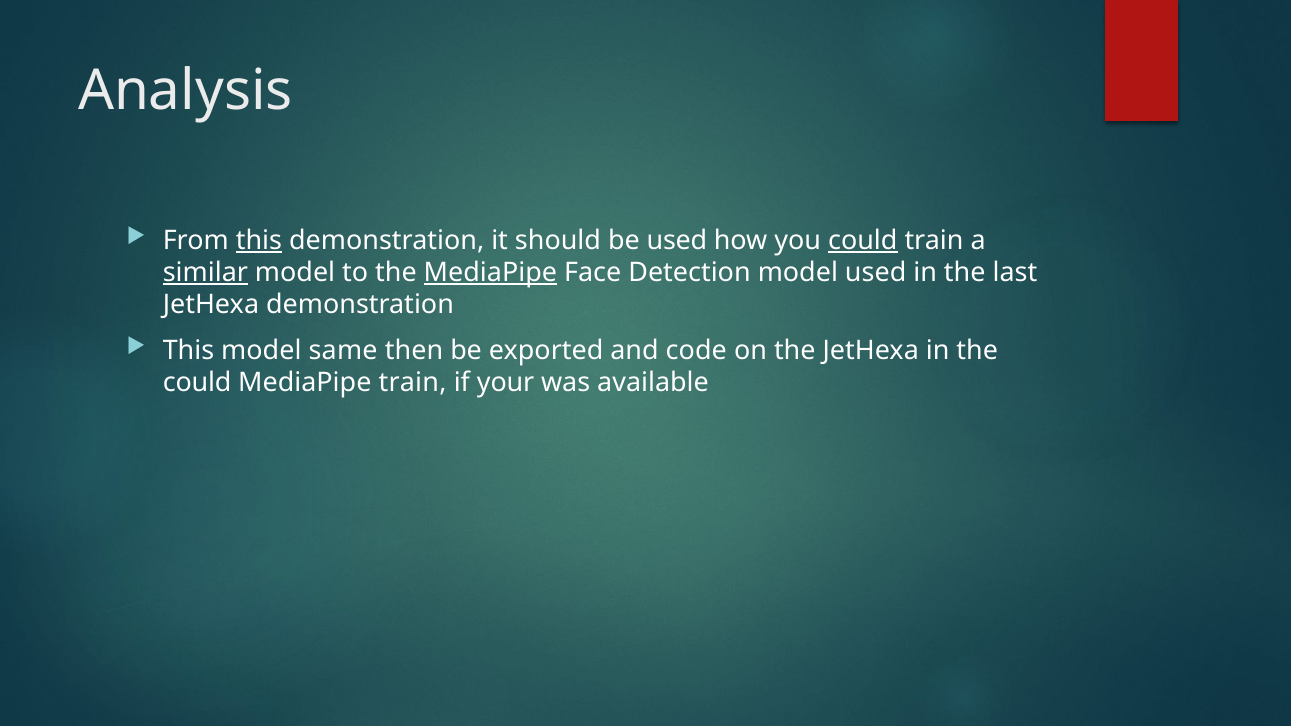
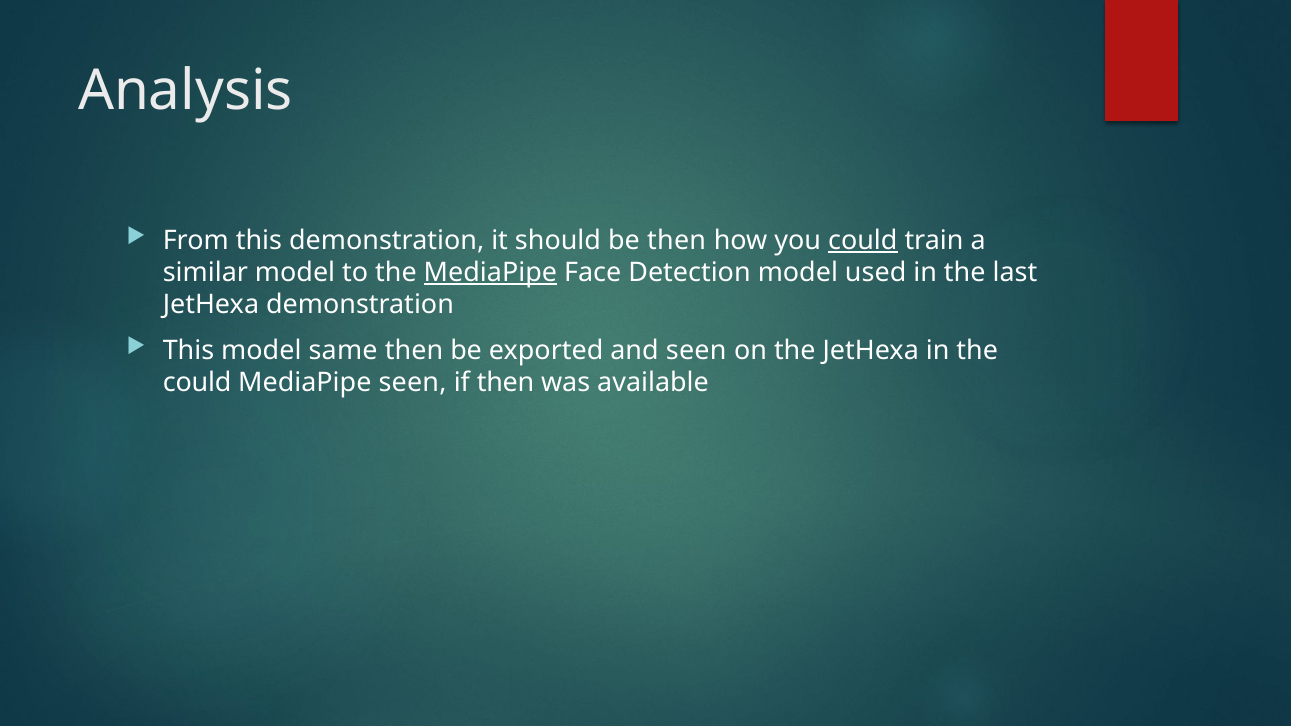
this underline: present -> none (259, 240)
be used: used -> then (677, 240)
similar underline: present -> none (205, 273)
and code: code -> seen (696, 351)
MediaPipe train: train -> seen (413, 383)
if your: your -> then (506, 383)
